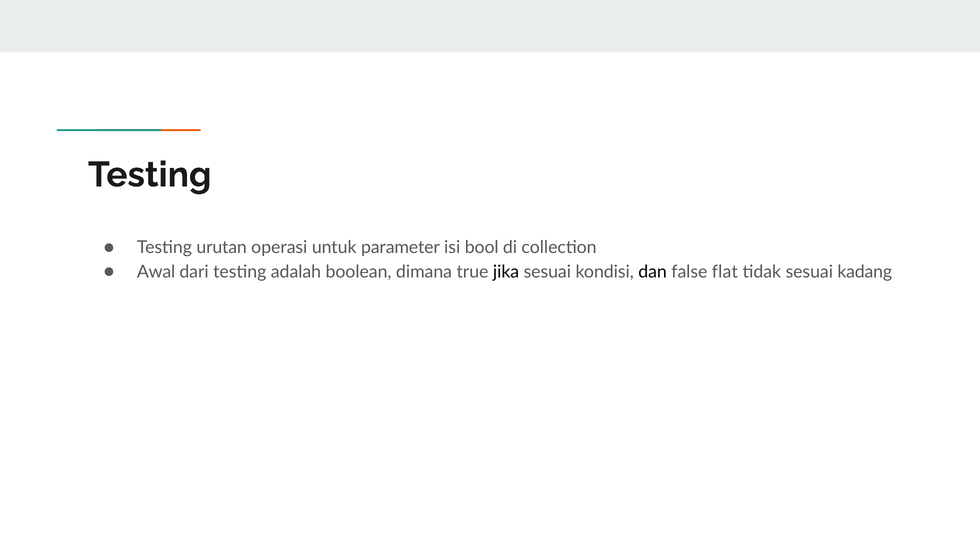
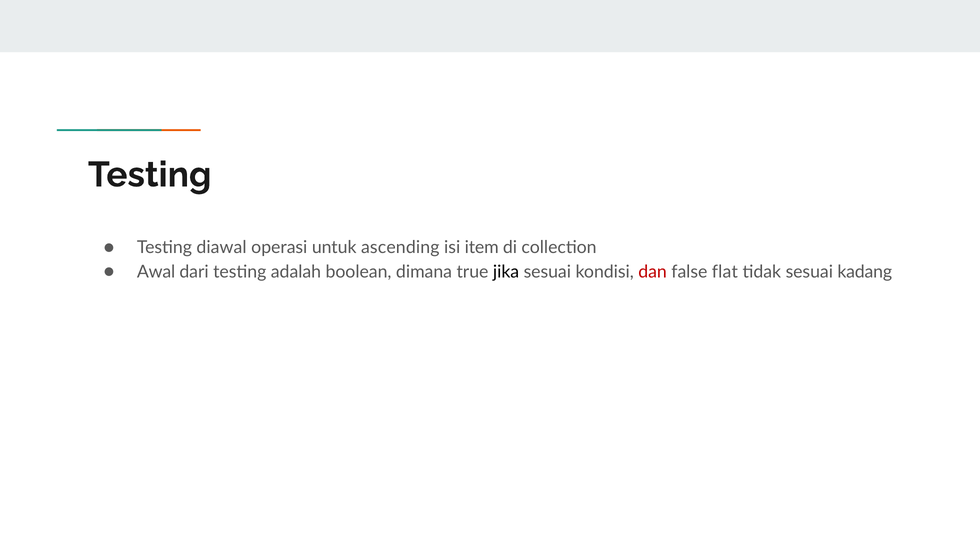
urutan: urutan -> diawal (222, 248)
parameter: parameter -> ascending (400, 248)
bool: bool -> item (482, 248)
dan colour: black -> red (653, 272)
